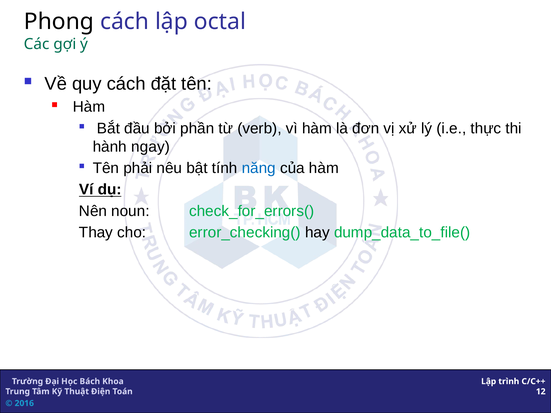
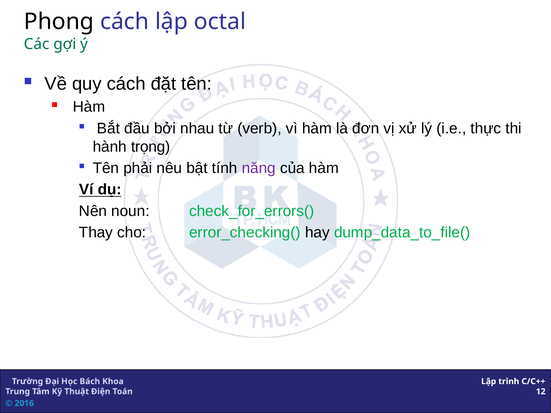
phần: phần -> nhau (197, 128)
ngay: ngay -> trọng (151, 147)
năng colour: blue -> purple (259, 168)
